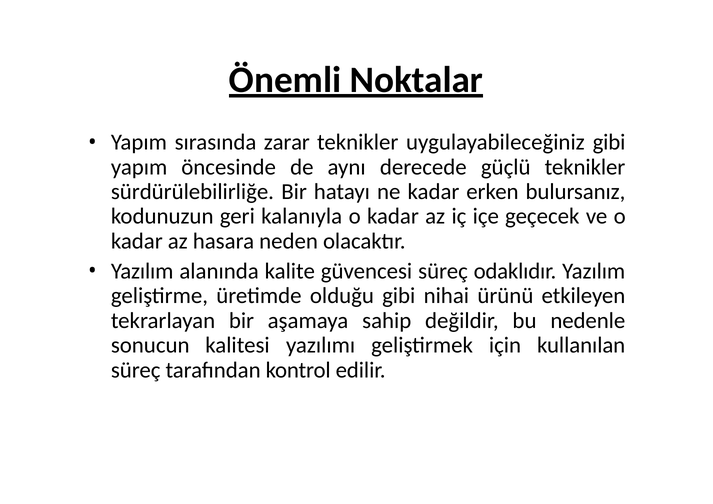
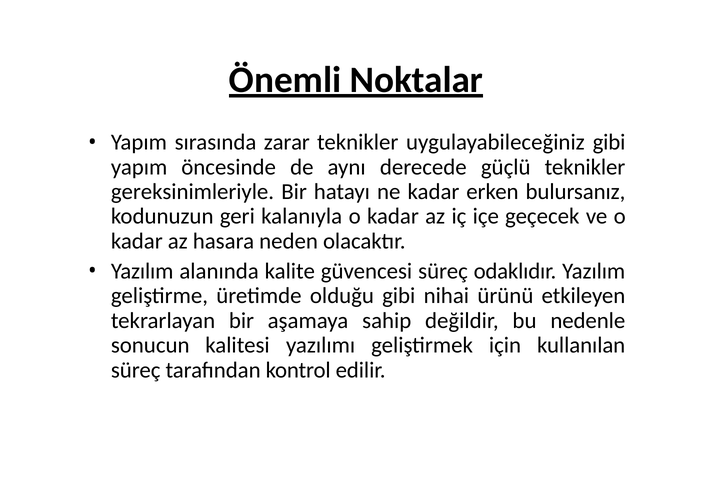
sürdürülebilirliğe: sürdürülebilirliğe -> gereksinimleriyle (192, 192)
